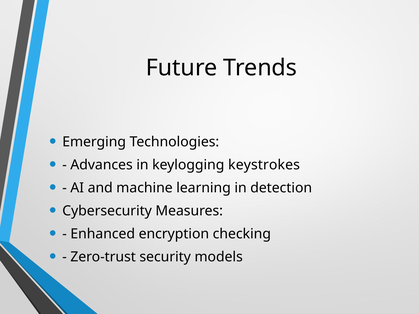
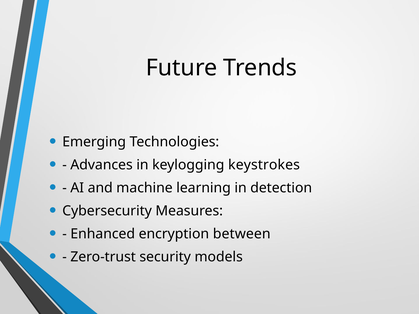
checking: checking -> between (242, 234)
